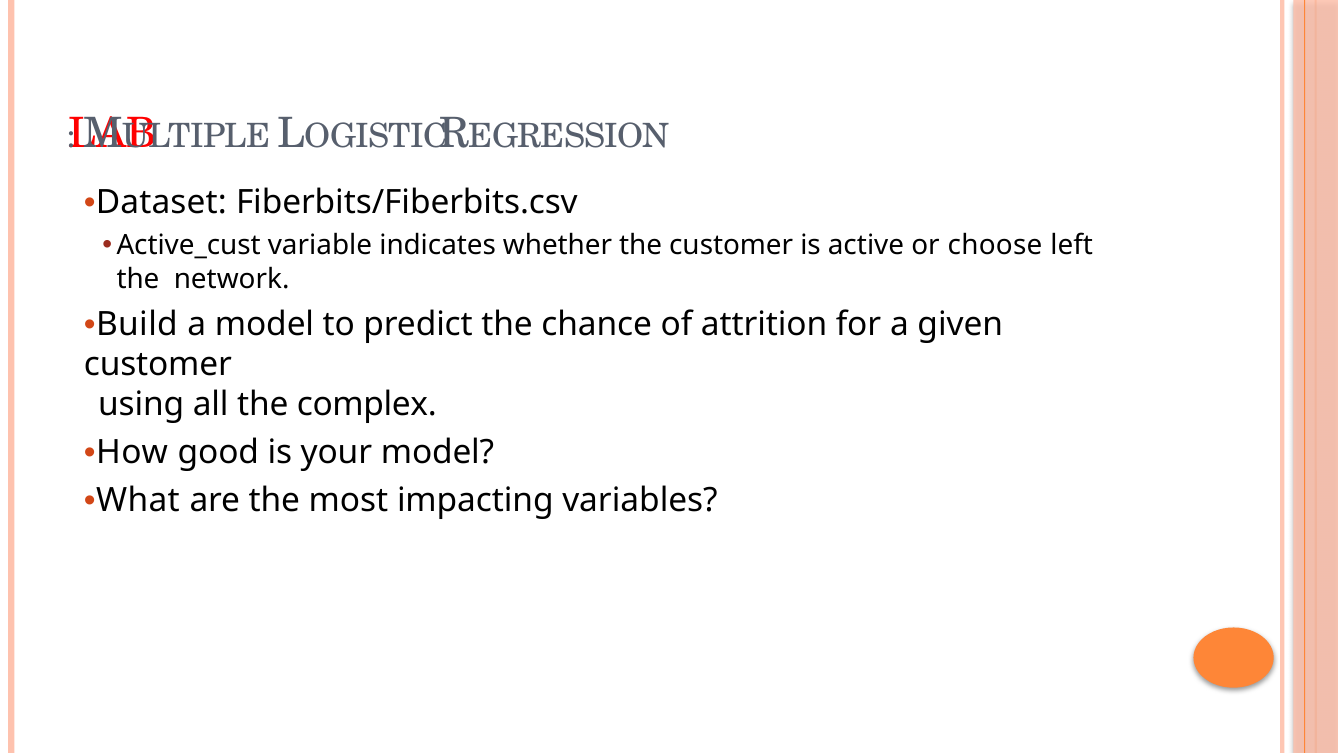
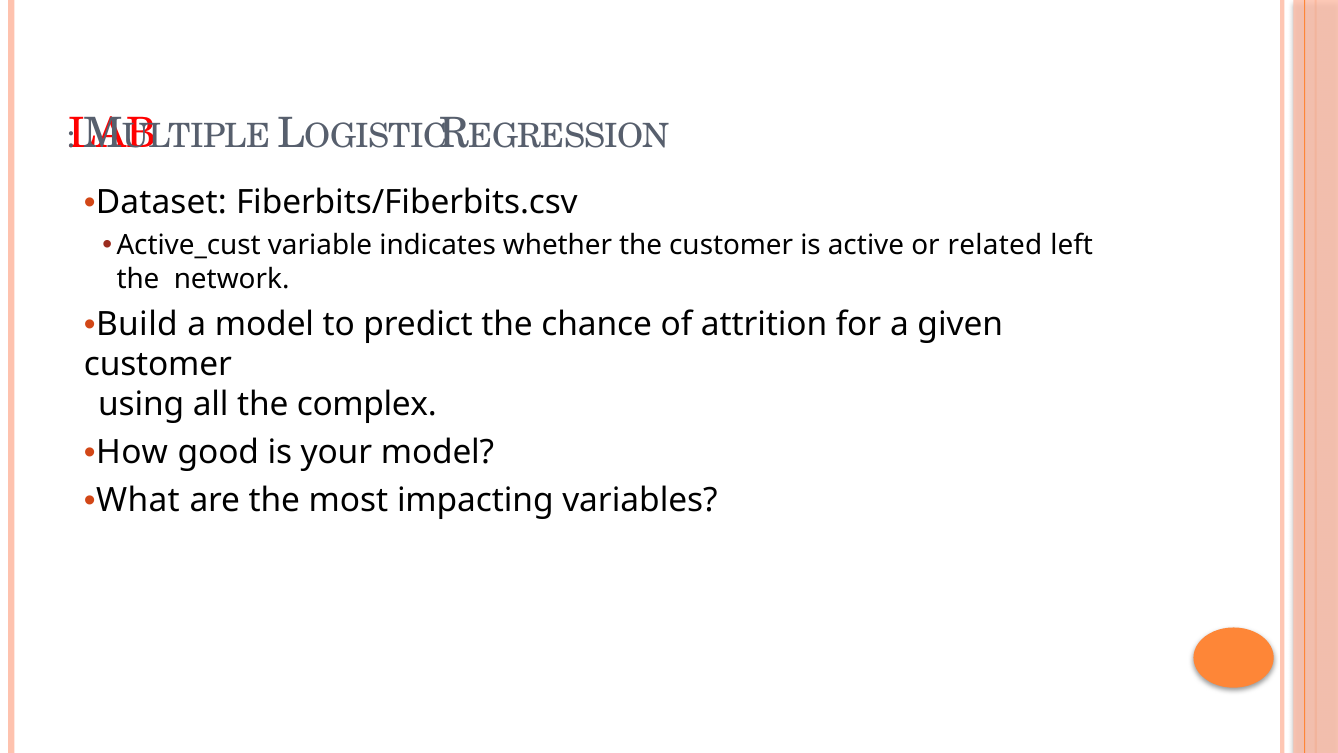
choose: choose -> related (995, 245)
